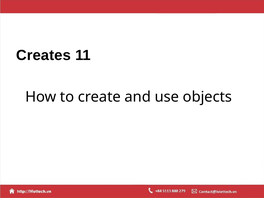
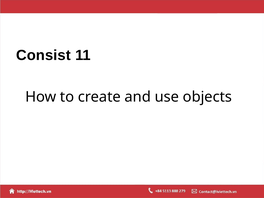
Creates: Creates -> Consist (43, 55)
